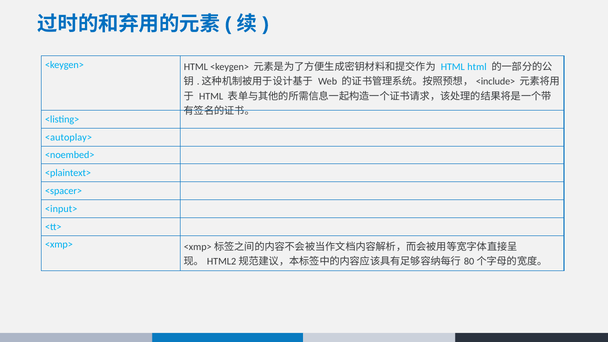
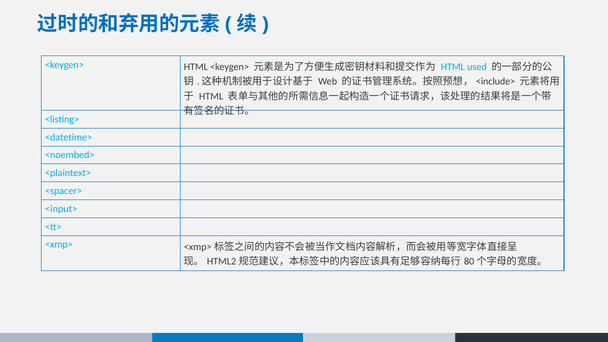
HTML html: html -> used (477, 67)
<autoplay>: <autoplay> -> <datetime> (69, 137)
